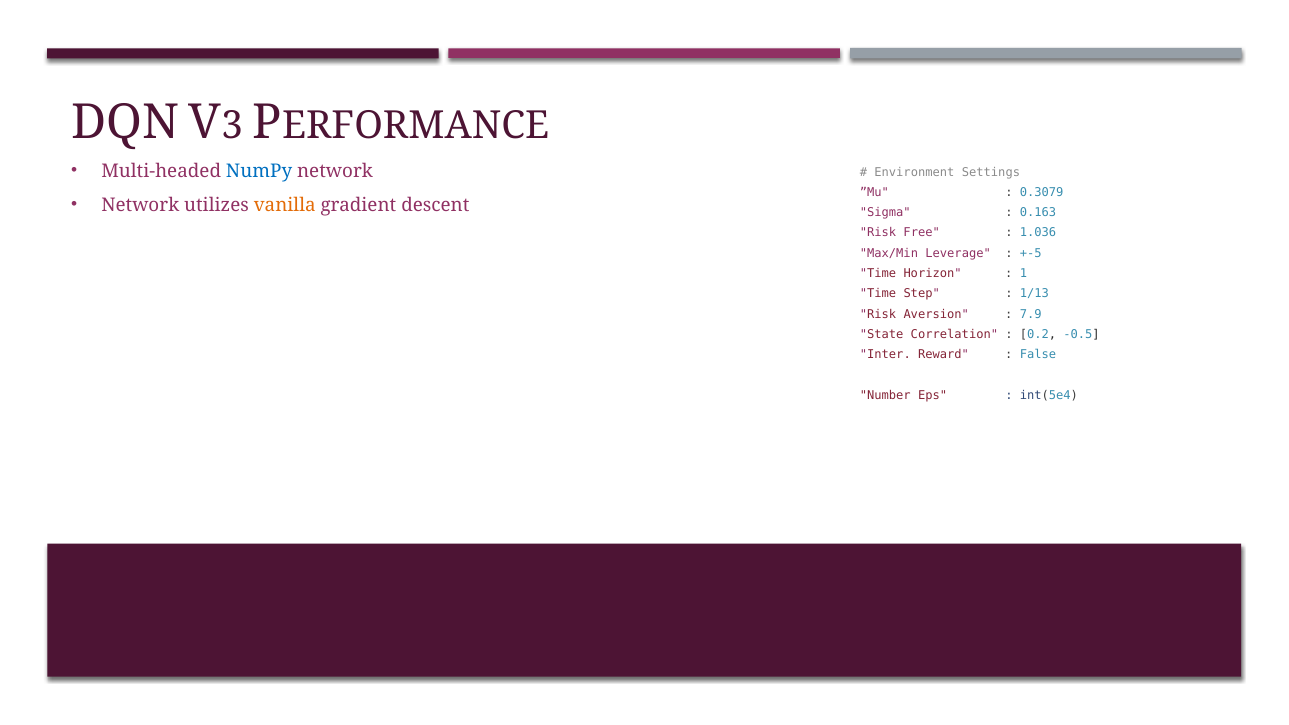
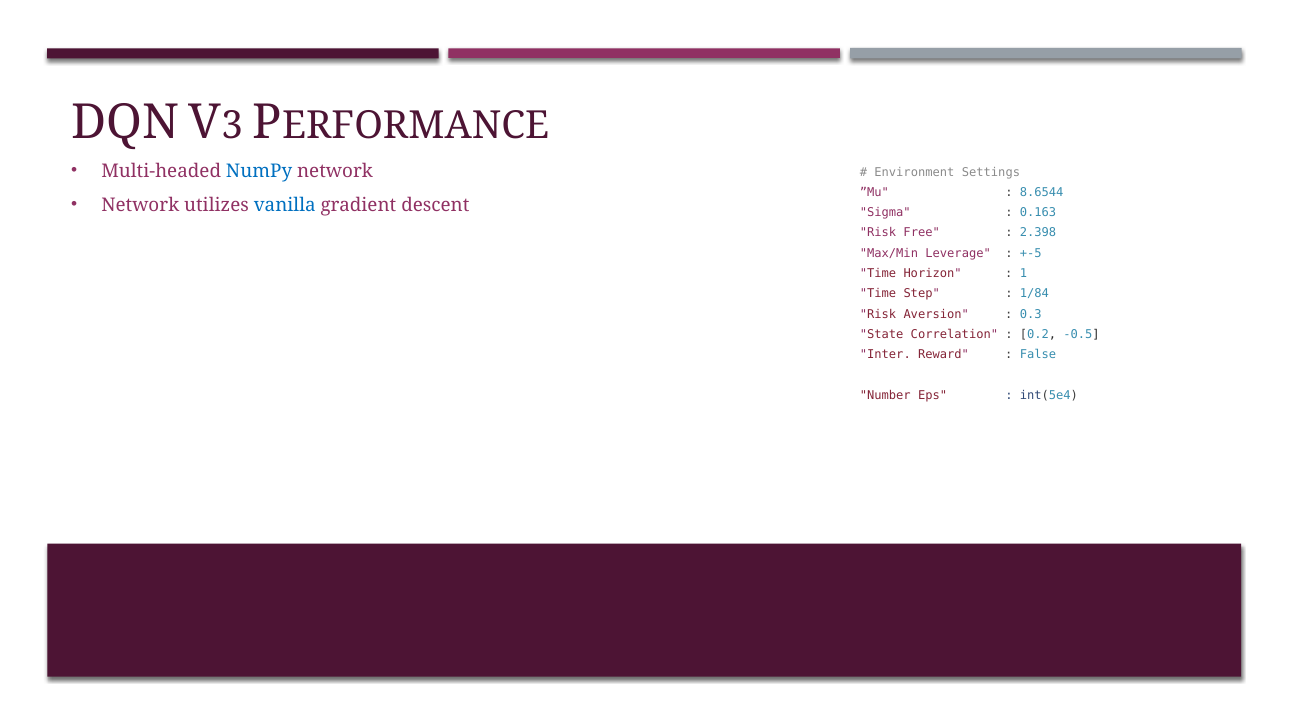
0.3079: 0.3079 -> 8.6544 (1042, 192)
vanilla colour: orange -> blue (285, 205)
1.036: 1.036 -> 2.398 (1038, 233)
1/13: 1/13 -> 1/84 (1034, 294)
7.9: 7.9 -> 0.3 (1031, 314)
